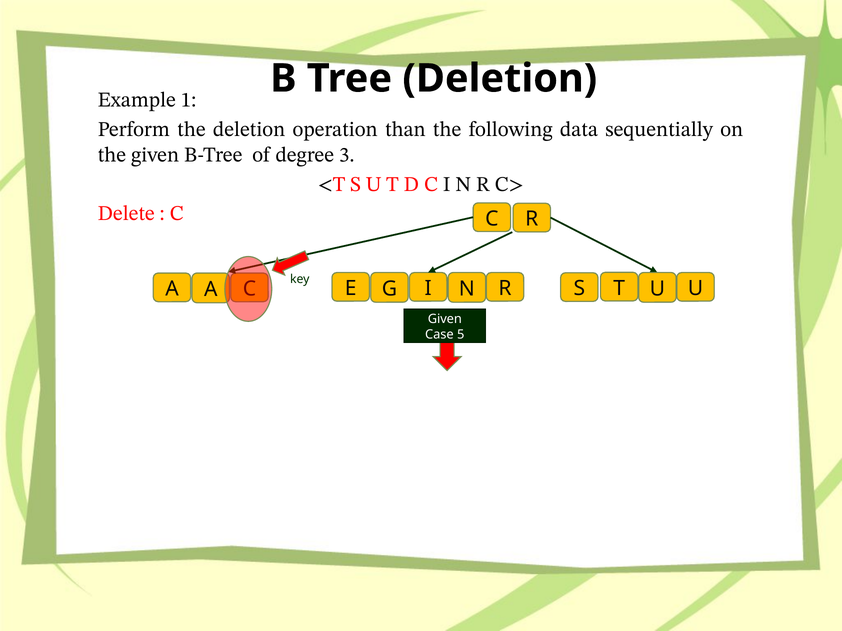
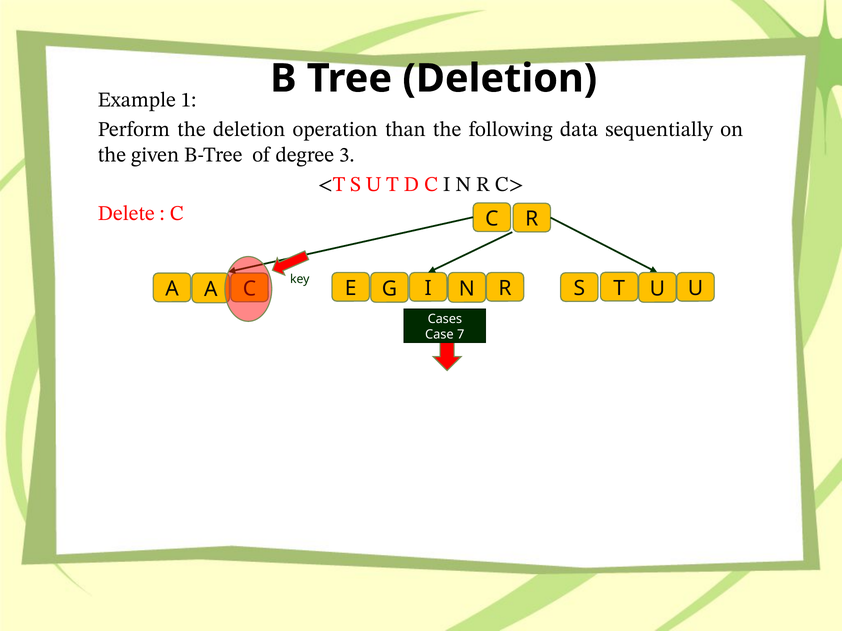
Given: Given -> Cases (445, 319)
5: 5 -> 7 (461, 335)
